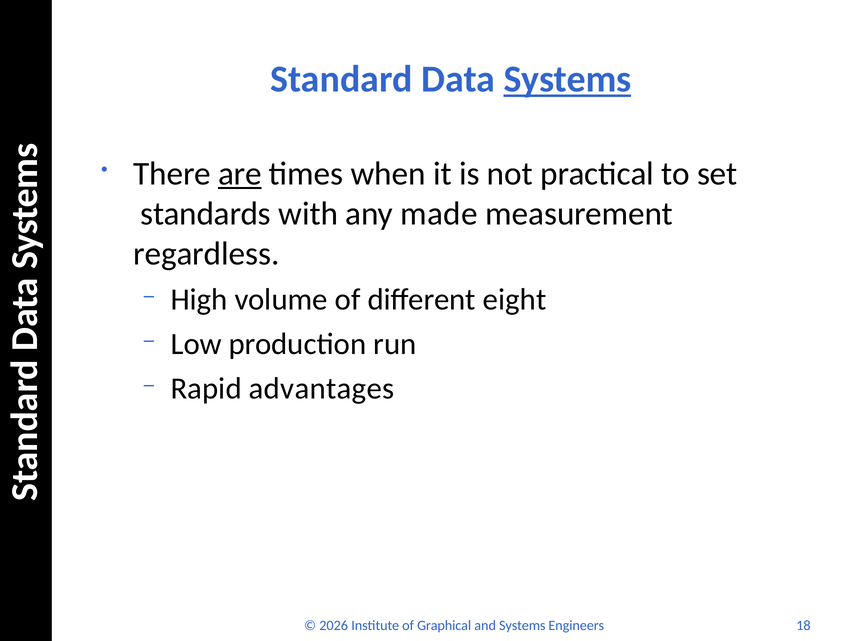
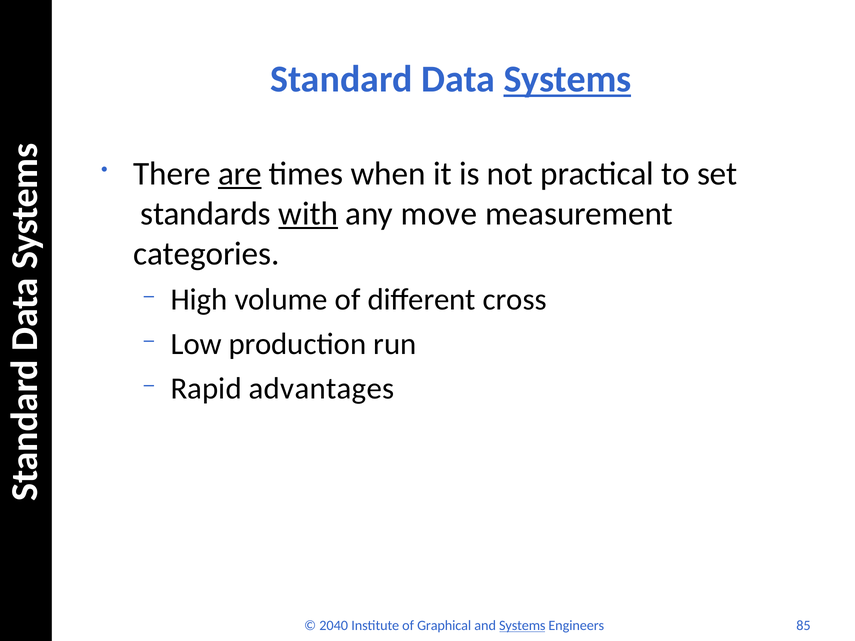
with underline: none -> present (308, 214)
made: made -> move (439, 214)
regardless: regardless -> categories (206, 254)
eight: eight -> cross (515, 300)
2026: 2026 -> 2040 (334, 626)
Systems underline: none -> present (522, 626)
18: 18 -> 85 (803, 626)
